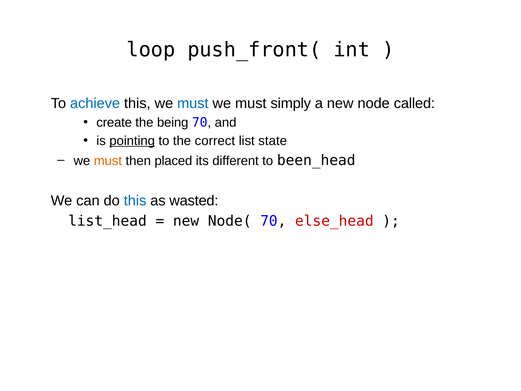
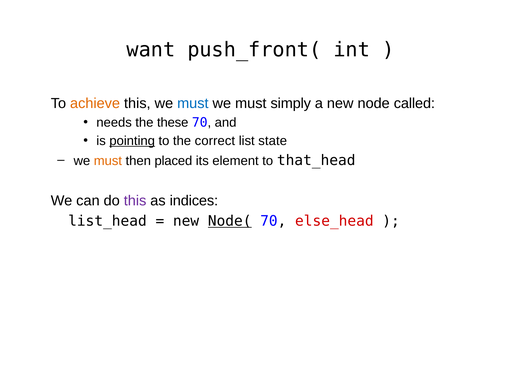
loop: loop -> want (151, 50)
achieve colour: blue -> orange (95, 103)
create: create -> needs (114, 122)
being: being -> these (173, 122)
different: different -> element (236, 161)
been_head: been_head -> that_head (316, 160)
this colour: blue -> purple (135, 201)
wasted: wasted -> indices (194, 201)
Node( underline: none -> present (230, 221)
